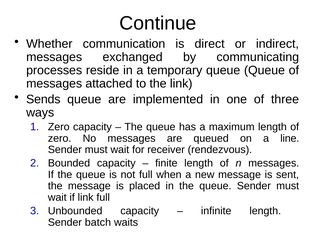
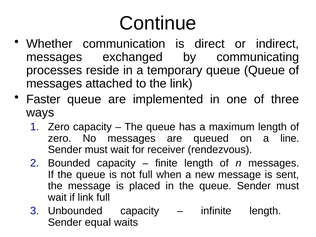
Sends: Sends -> Faster (43, 99)
batch: batch -> equal (98, 222)
